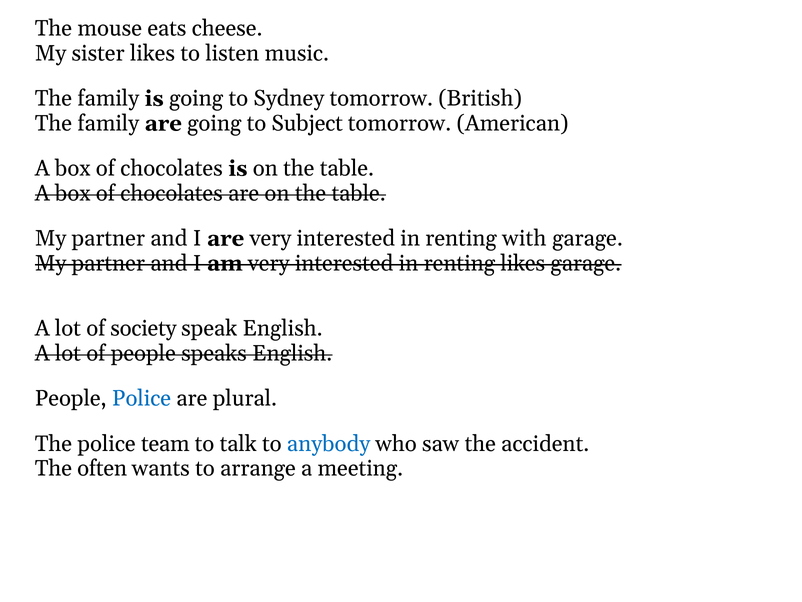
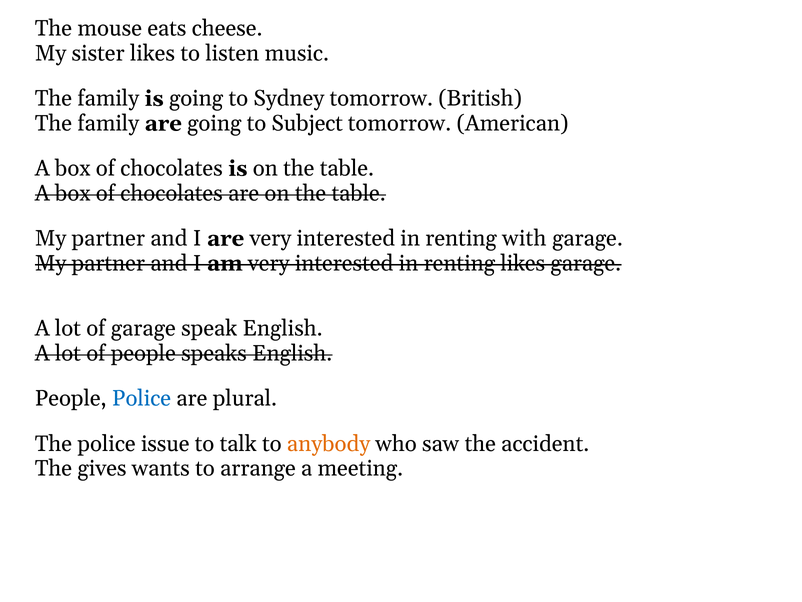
of society: society -> garage (143, 328)
team: team -> issue (165, 443)
anybody colour: blue -> orange (329, 443)
often: often -> gives (102, 468)
